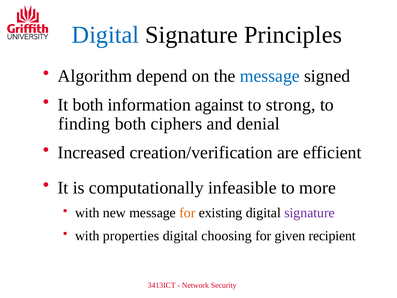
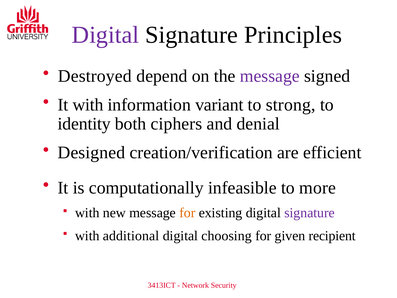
Digital colour: blue -> purple (105, 35)
Algorithm: Algorithm -> Destroyed (95, 76)
message colour: blue -> purple (270, 76)
It both: both -> with (88, 105)
against: against -> variant (219, 105)
finding: finding -> identity (84, 124)
Increased: Increased -> Designed (91, 152)
properties: properties -> additional (131, 236)
